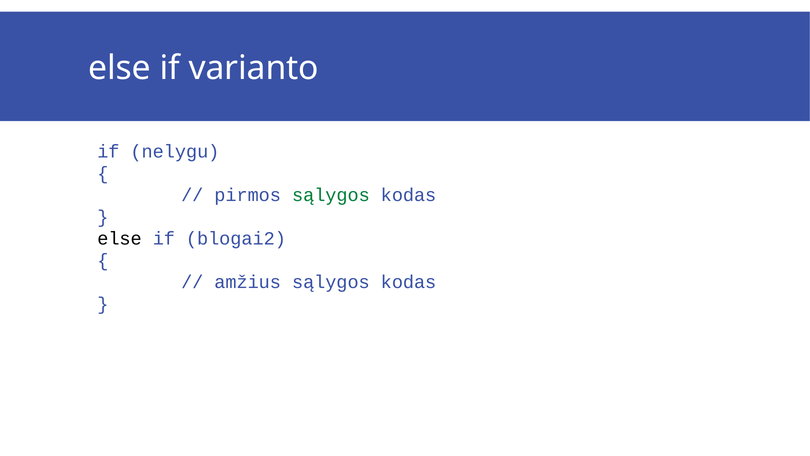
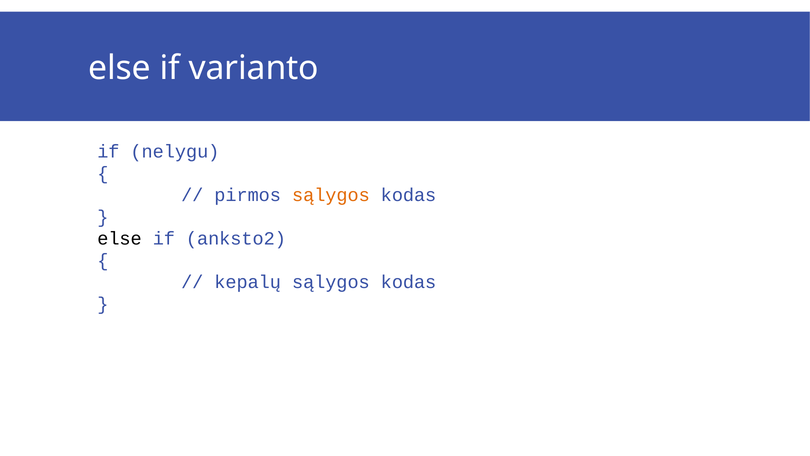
sąlygos colour: green -> orange (331, 195)
blogai2: blogai2 -> anksto2 (236, 239)
amžius: amžius -> kepalų (248, 282)
